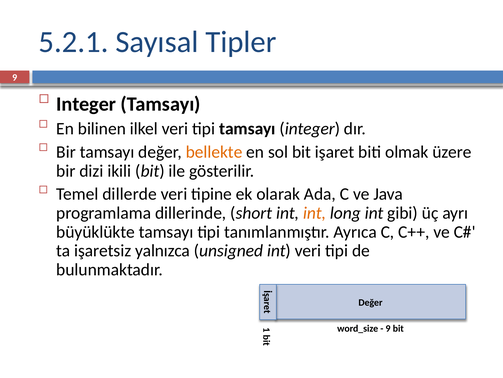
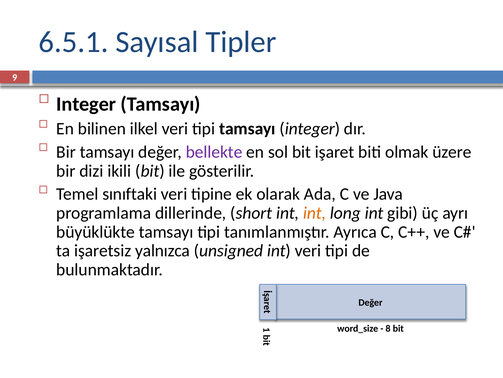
5.2.1: 5.2.1 -> 6.5.1 (74, 42)
bellekte colour: orange -> purple (214, 152)
dillerde: dillerde -> sınıftaki (130, 194)
9: 9 -> 8 (388, 328)
